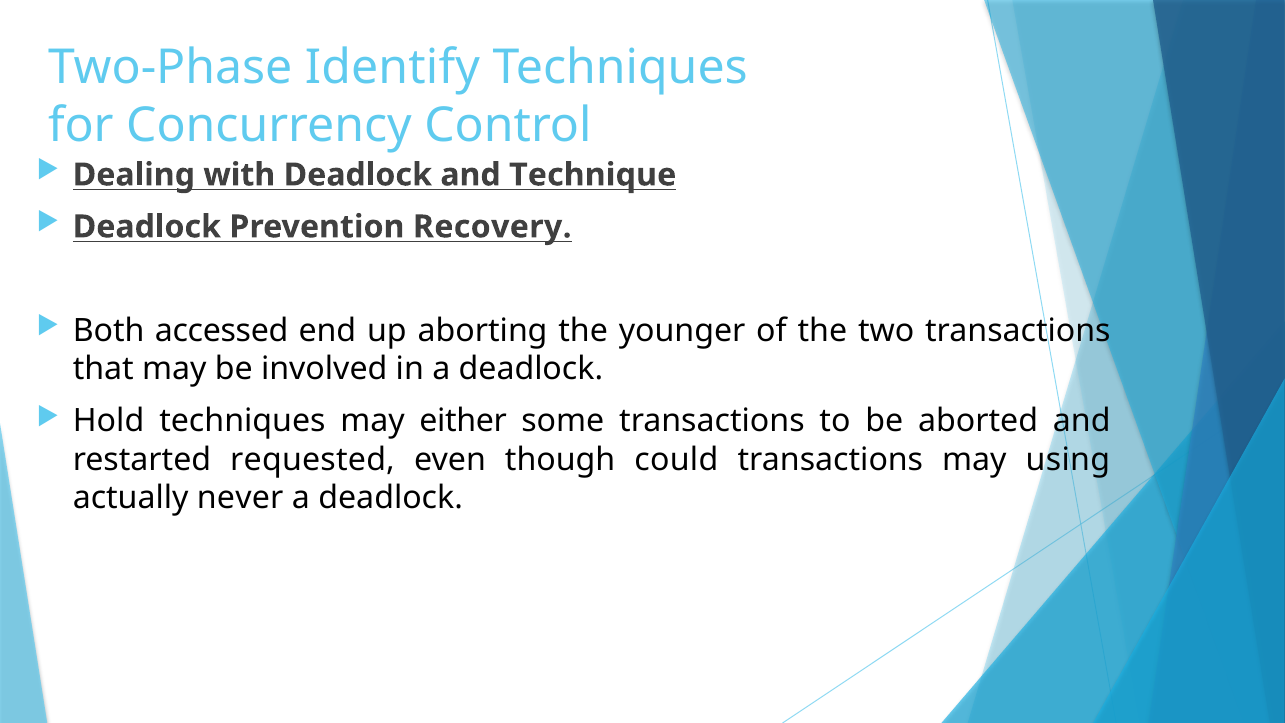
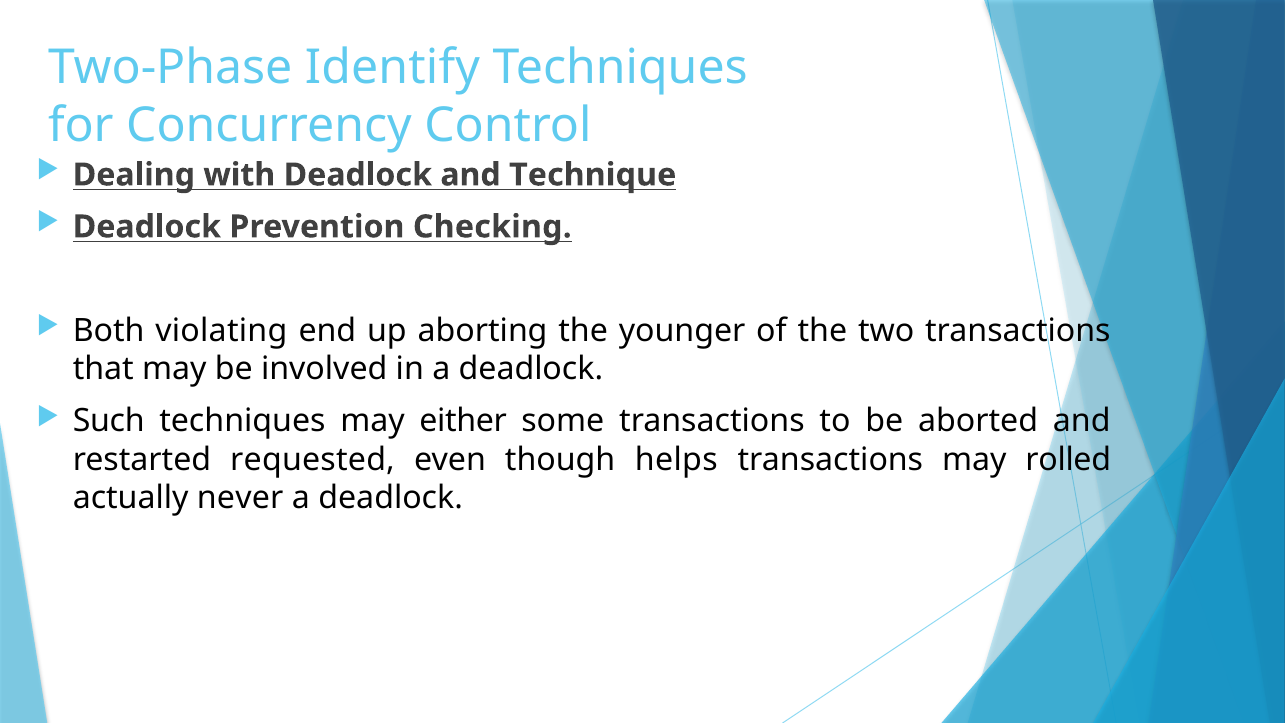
Recovery: Recovery -> Checking (492, 227)
accessed: accessed -> violating (221, 331)
Hold: Hold -> Such (109, 421)
could: could -> helps (676, 460)
using: using -> rolled (1068, 460)
